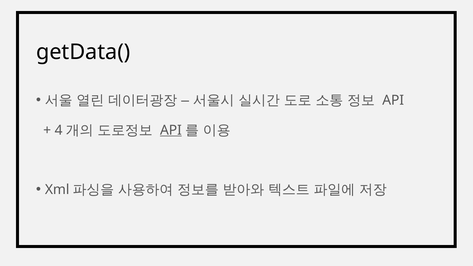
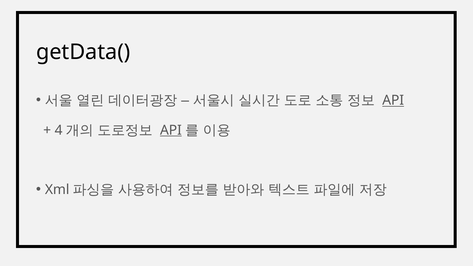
API underline: none -> present (393, 100)
